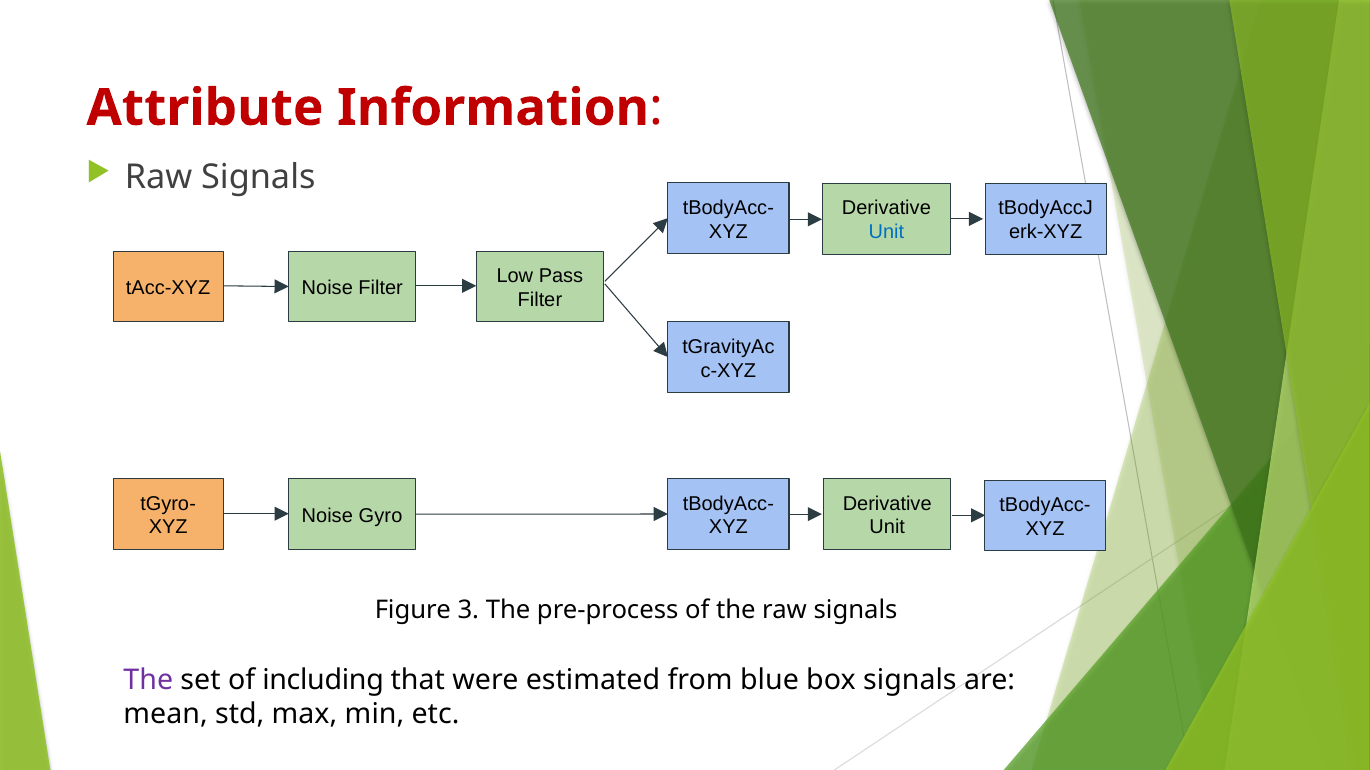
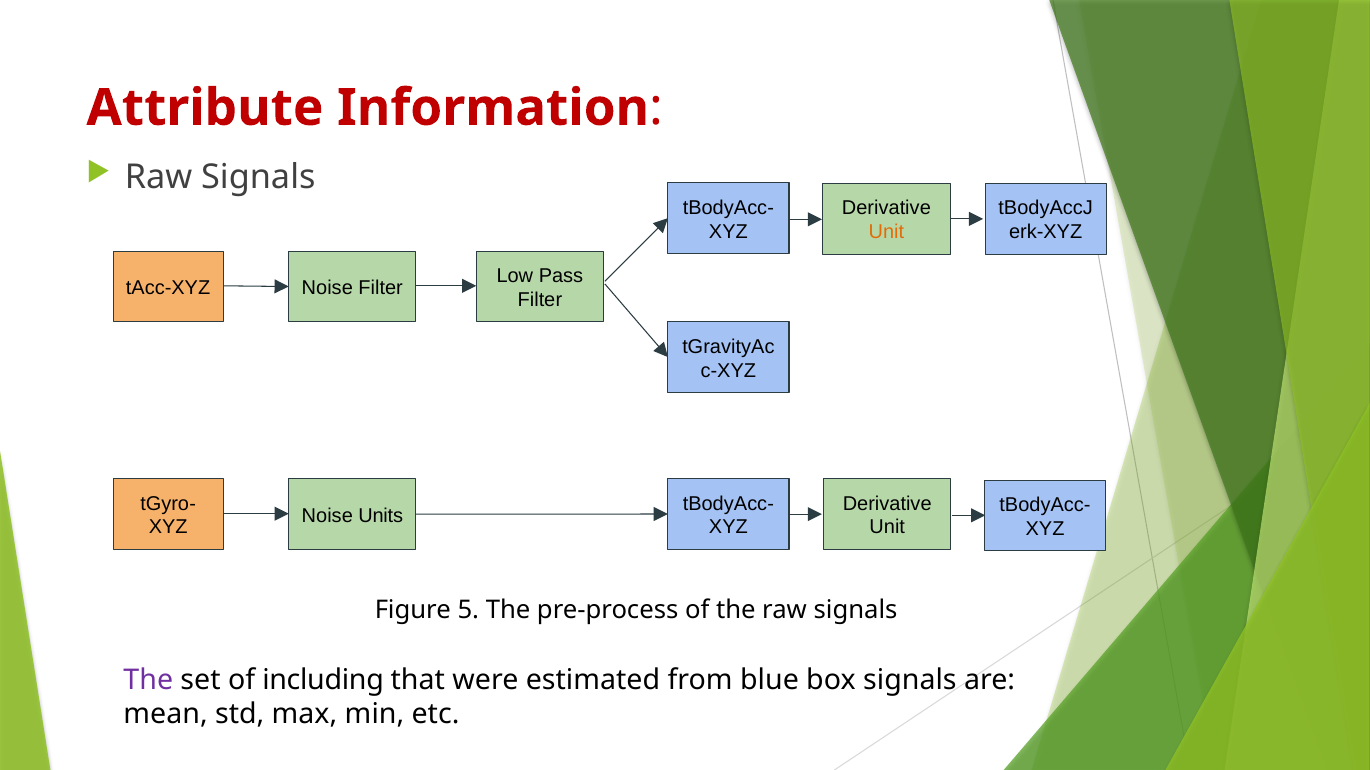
Unit colour: blue -> orange (886, 232)
Gyro: Gyro -> Units (381, 516)
3: 3 -> 5 (468, 610)
